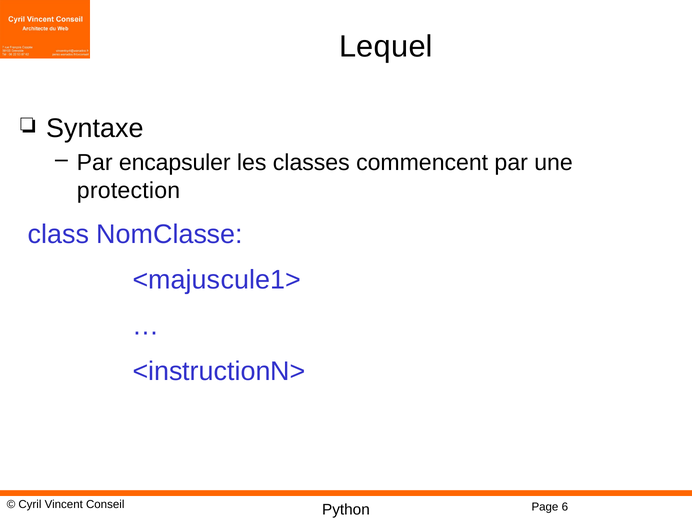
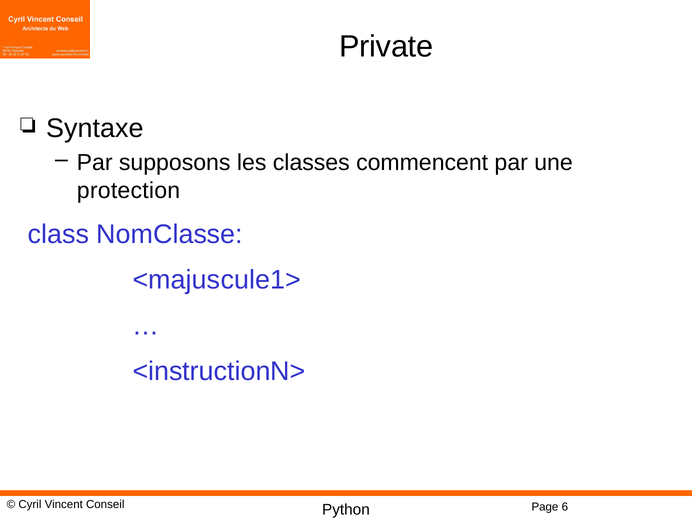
Lequel: Lequel -> Private (386, 46)
encapsuler: encapsuler -> supposons (175, 163)
